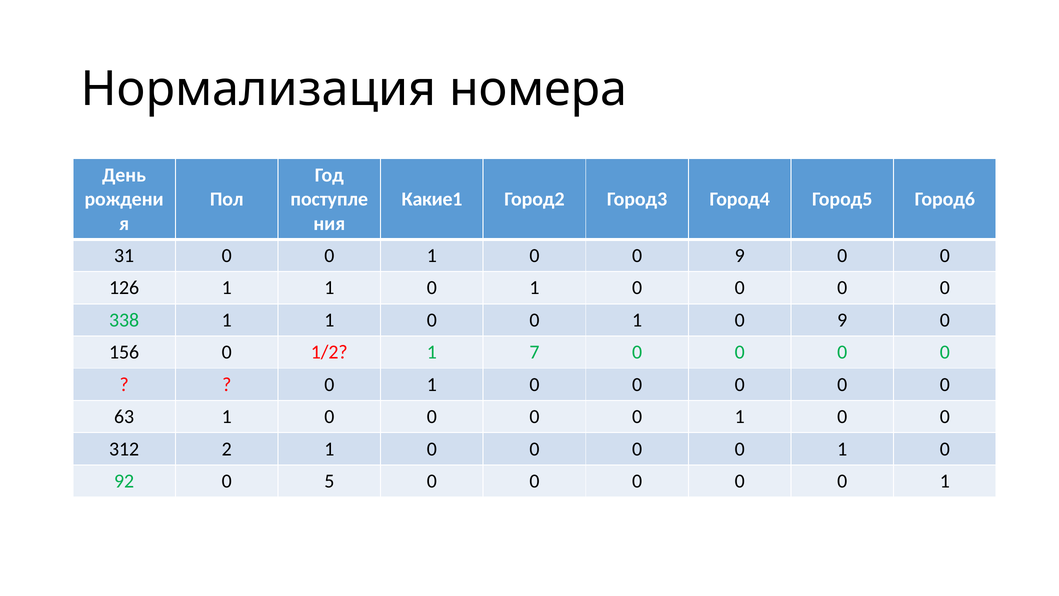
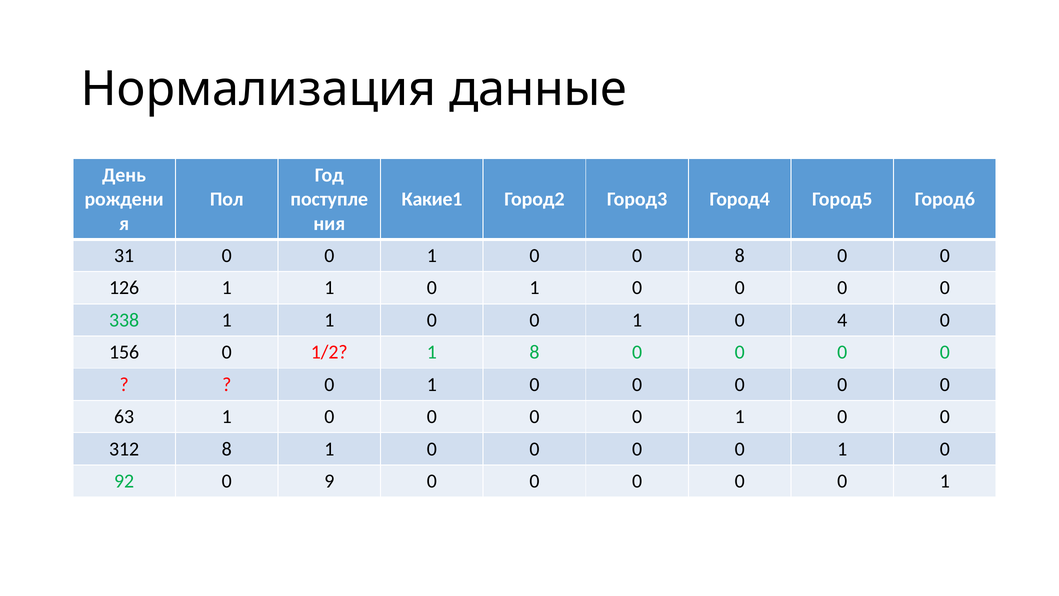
номера: номера -> данные (538, 89)
0 0 9: 9 -> 8 (740, 256)
1 0 9: 9 -> 4 (842, 320)
1 7: 7 -> 8 (534, 352)
312 2: 2 -> 8 (227, 449)
5: 5 -> 9 (329, 481)
